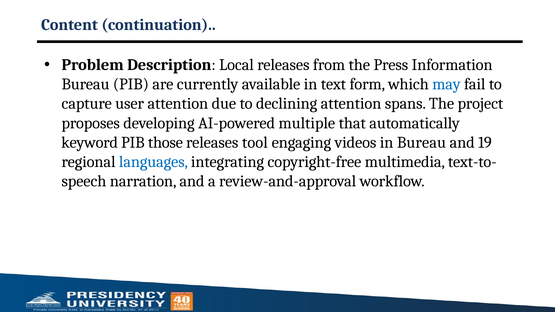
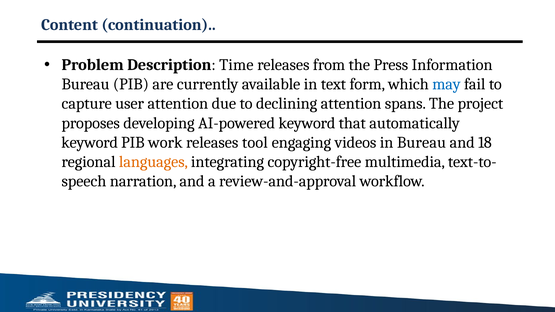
Local: Local -> Time (236, 65)
AI-powered multiple: multiple -> keyword (307, 123)
those: those -> work (165, 142)
19: 19 -> 18 (485, 142)
languages colour: blue -> orange (153, 162)
